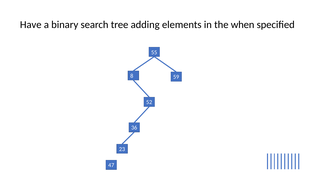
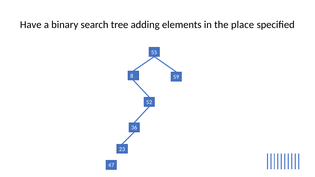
when: when -> place (243, 25)
